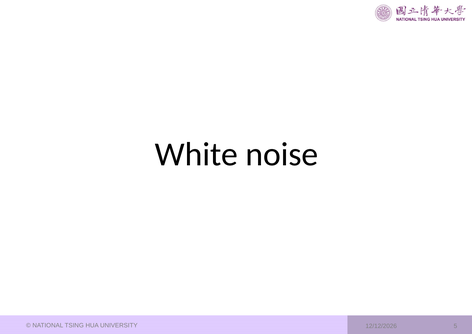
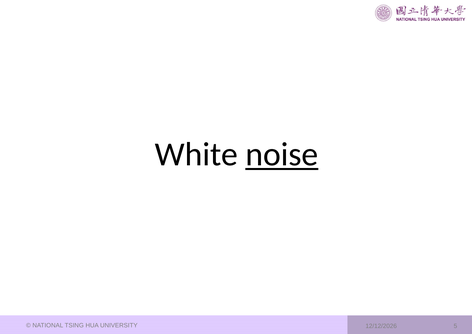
noise underline: none -> present (282, 154)
